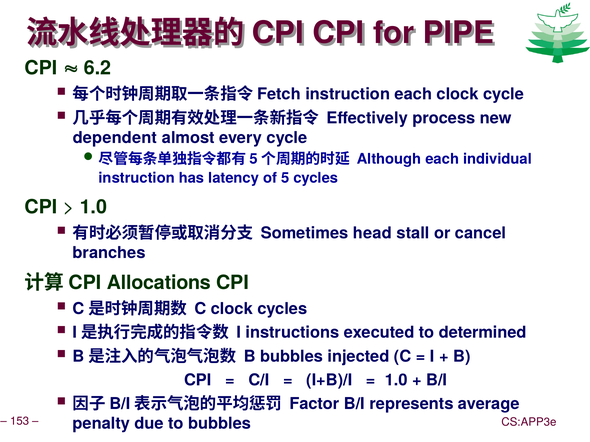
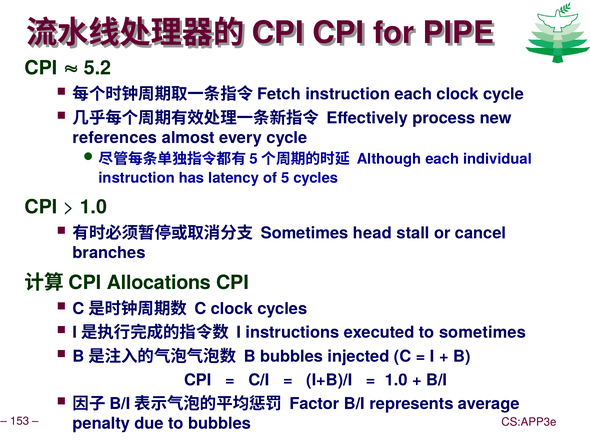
6.2: 6.2 -> 5.2 (97, 68)
dependent: dependent -> references (115, 138)
to determined: determined -> sometimes (482, 333)
